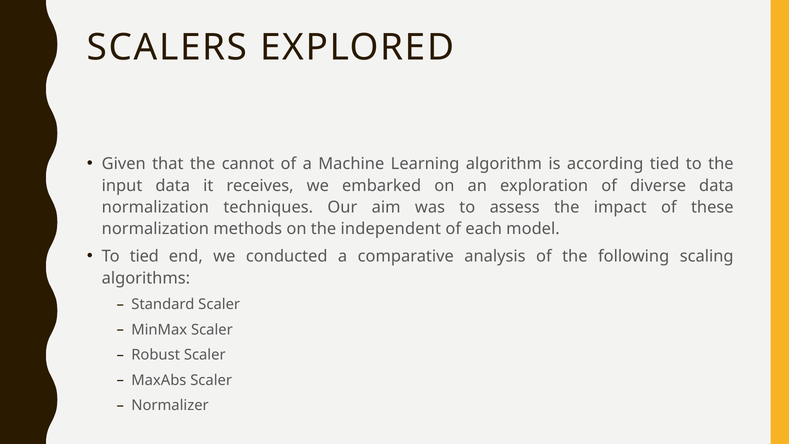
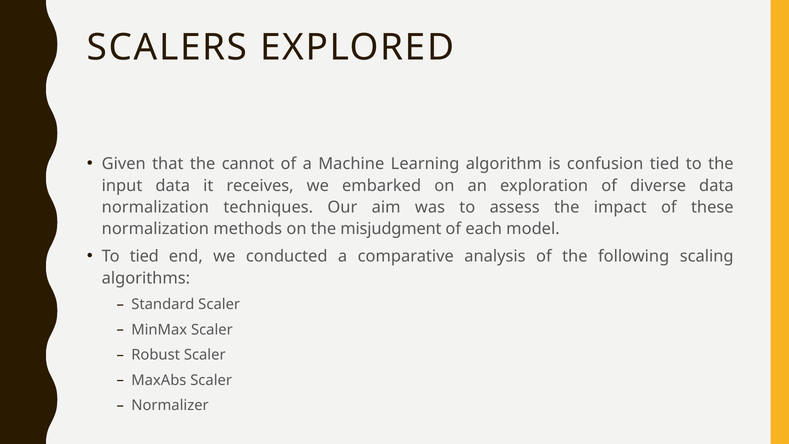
according: according -> confusion (605, 164)
independent: independent -> misjudgment (391, 229)
